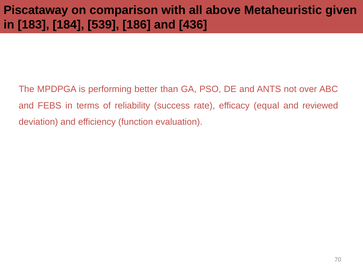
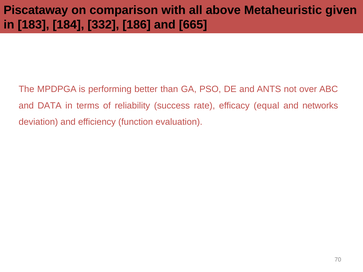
539: 539 -> 332 (103, 25)
436: 436 -> 665 (193, 25)
FEBS: FEBS -> DATA (50, 106)
reviewed: reviewed -> networks (320, 106)
